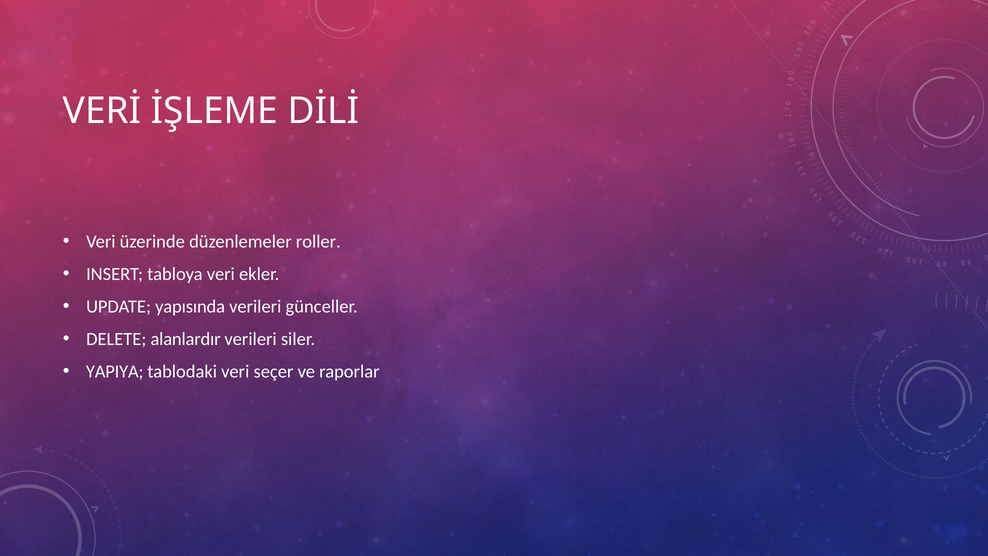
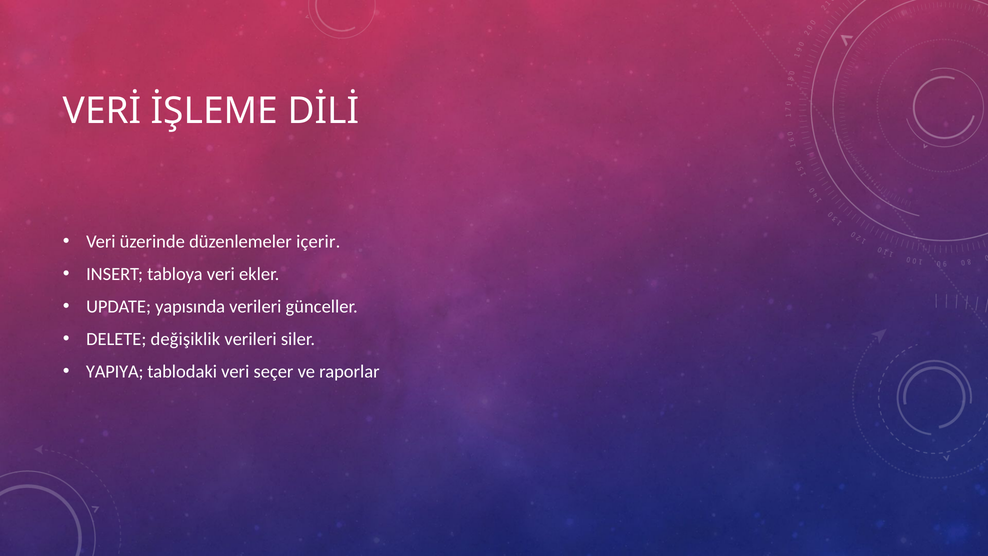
roller: roller -> içerir (318, 241)
alanlardır: alanlardır -> değişiklik (185, 339)
